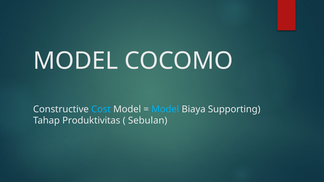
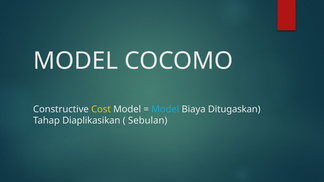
Cost colour: light blue -> yellow (101, 109)
Supporting: Supporting -> Ditugaskan (234, 109)
Produktivitas: Produktivitas -> Diaplikasikan (91, 121)
